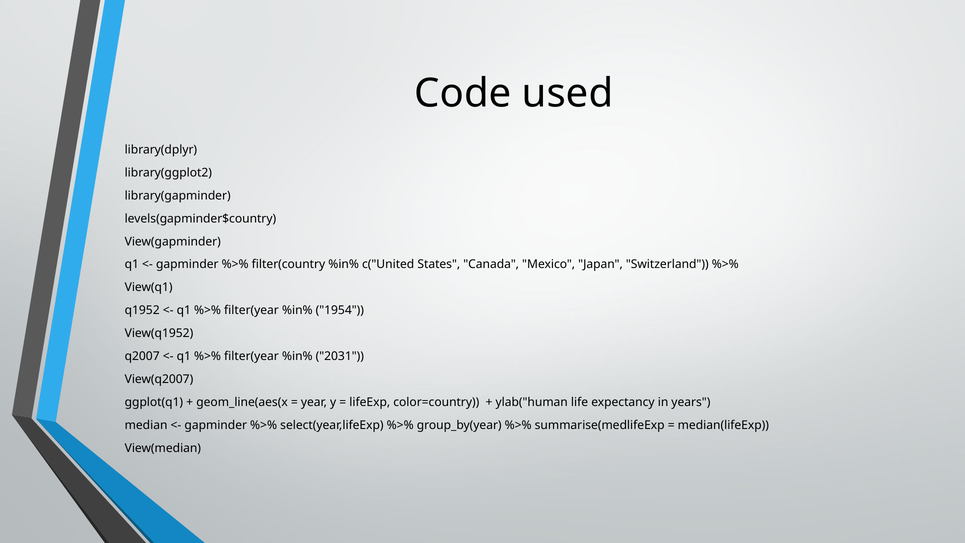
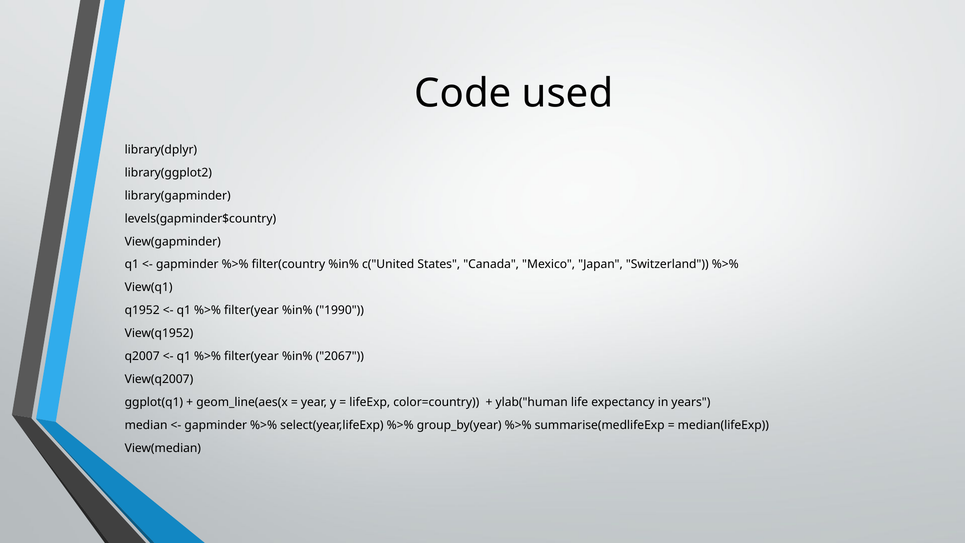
1954: 1954 -> 1990 (340, 310)
2031: 2031 -> 2067 (340, 356)
